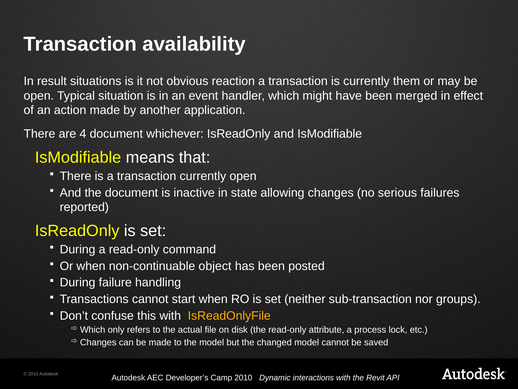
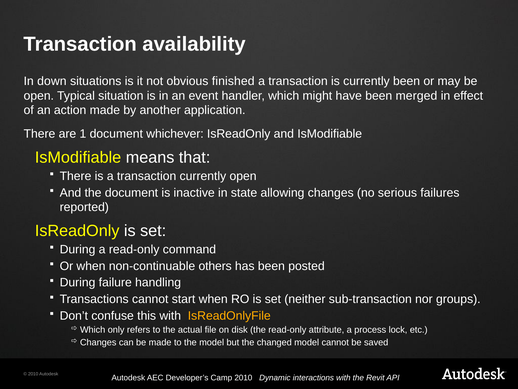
result: result -> down (52, 81)
reaction: reaction -> finished (233, 81)
currently them: them -> been (407, 81)
4: 4 -> 1 (83, 134)
object: object -> others (215, 266)
